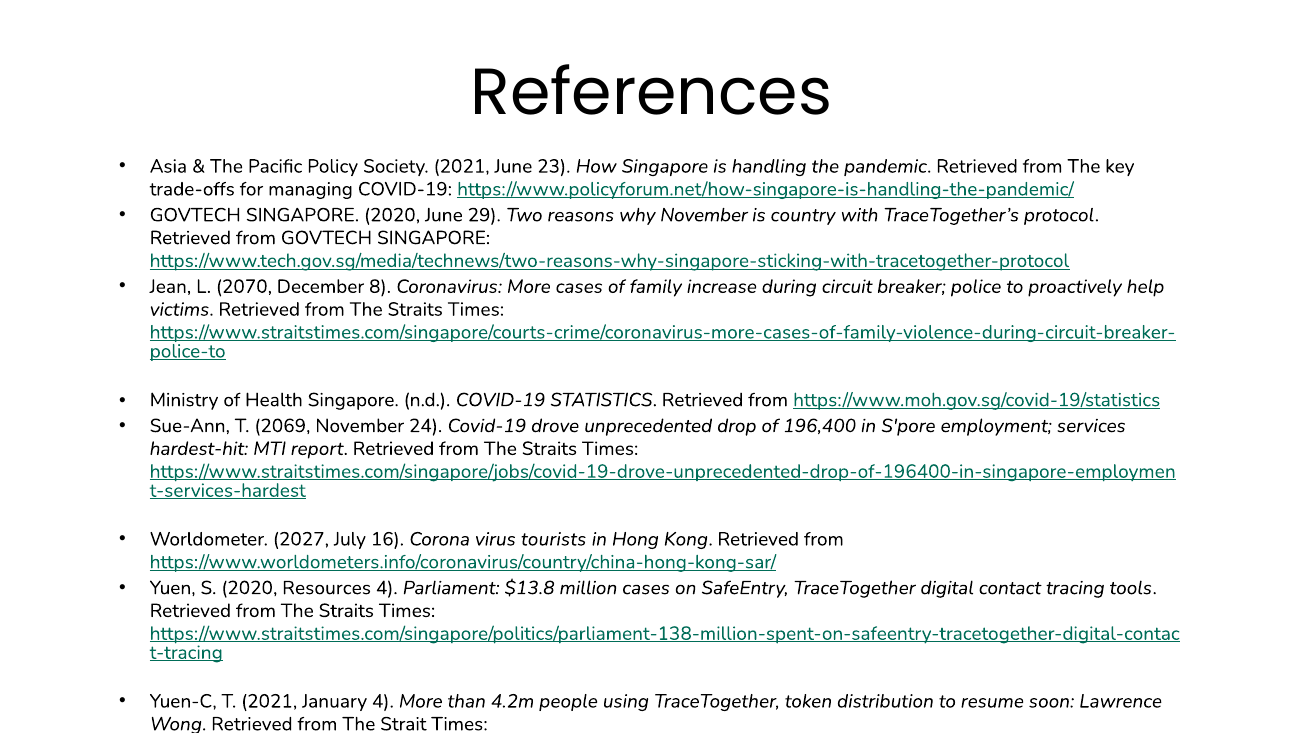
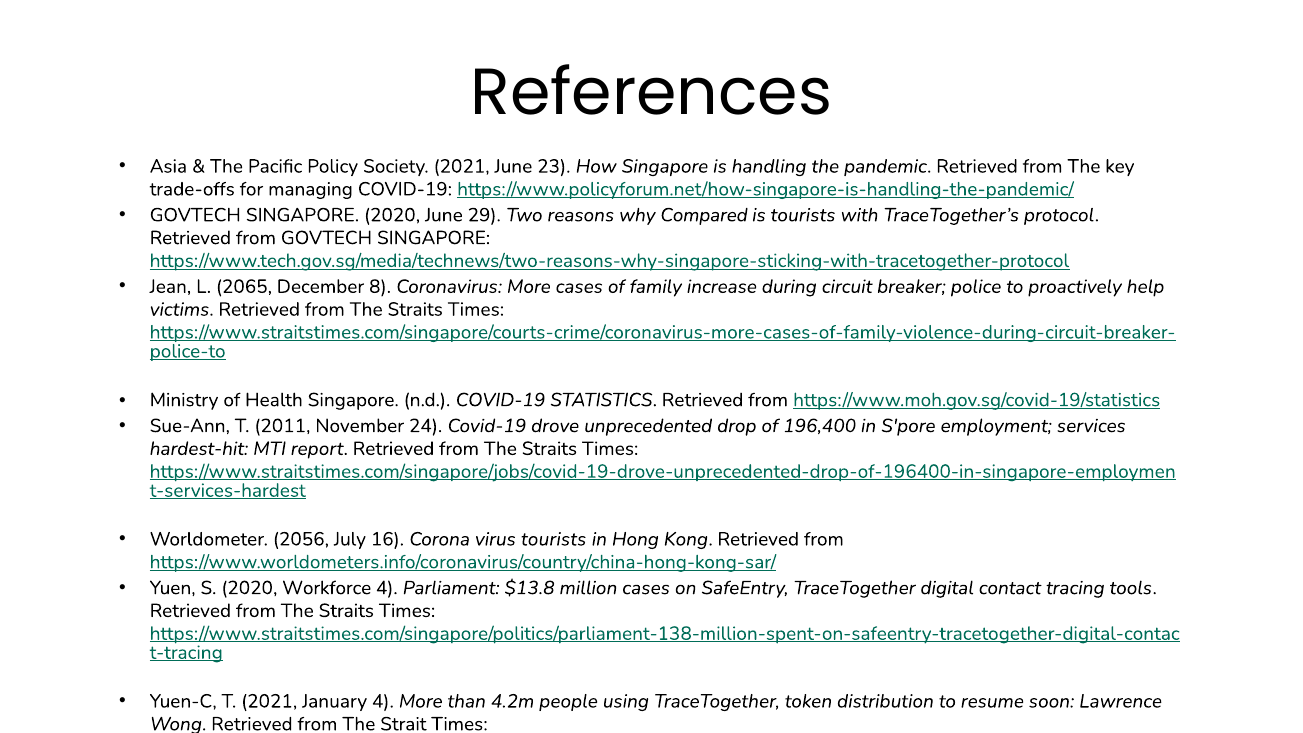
why November: November -> Compared (704, 215)
is country: country -> tourists (803, 215)
2070: 2070 -> 2065 (244, 287)
2069: 2069 -> 2011 (282, 426)
2027: 2027 -> 2056 (301, 539)
Resources: Resources -> Workforce (327, 588)
